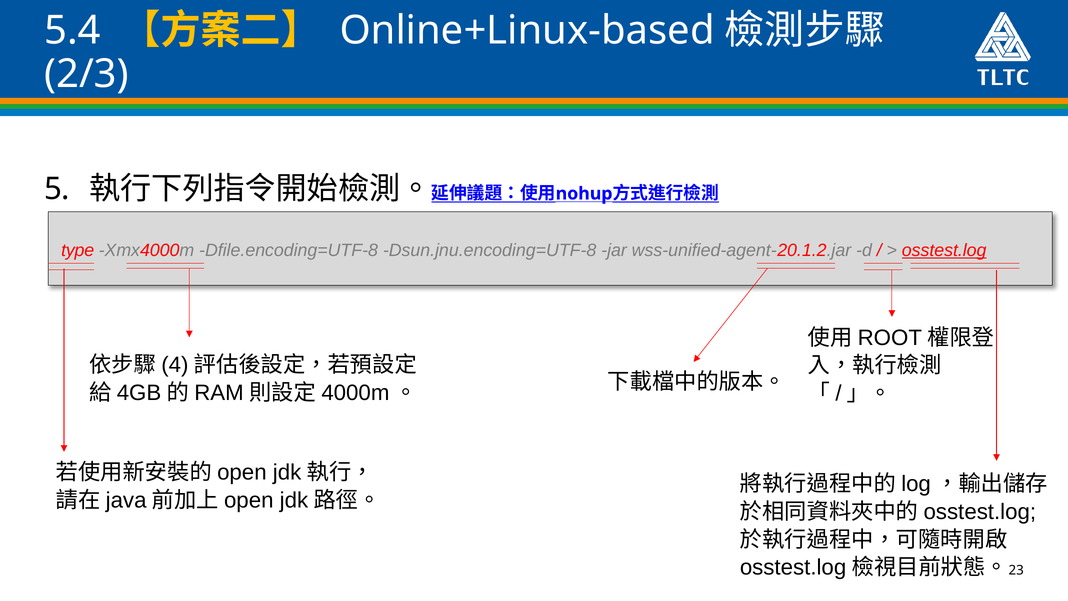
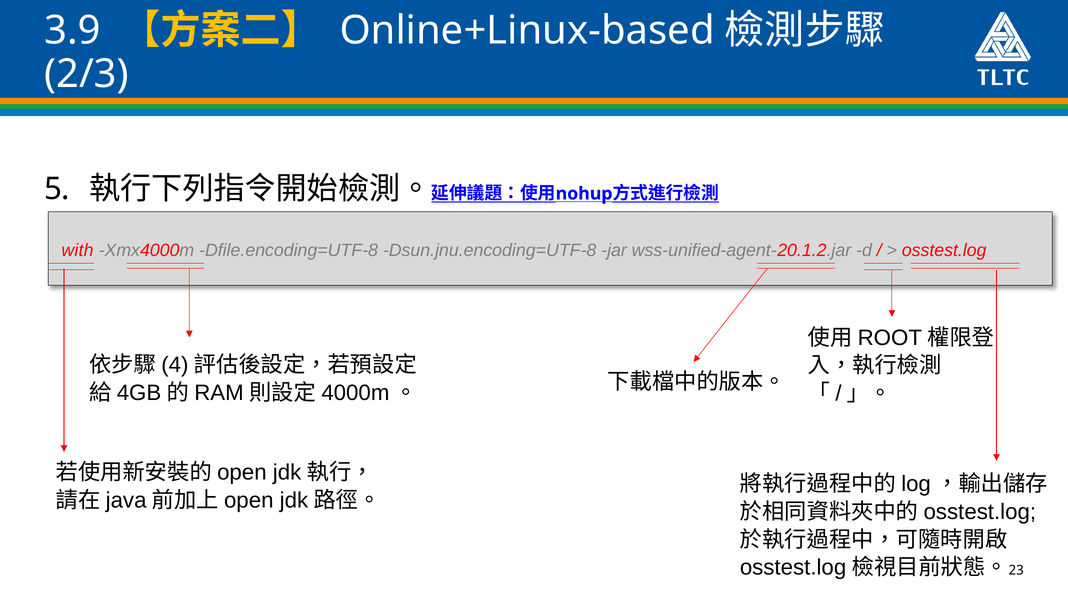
5.4: 5.4 -> 3.9 (72, 31)
type: type -> with (77, 250)
osstest.log underline: present -> none (944, 250)
